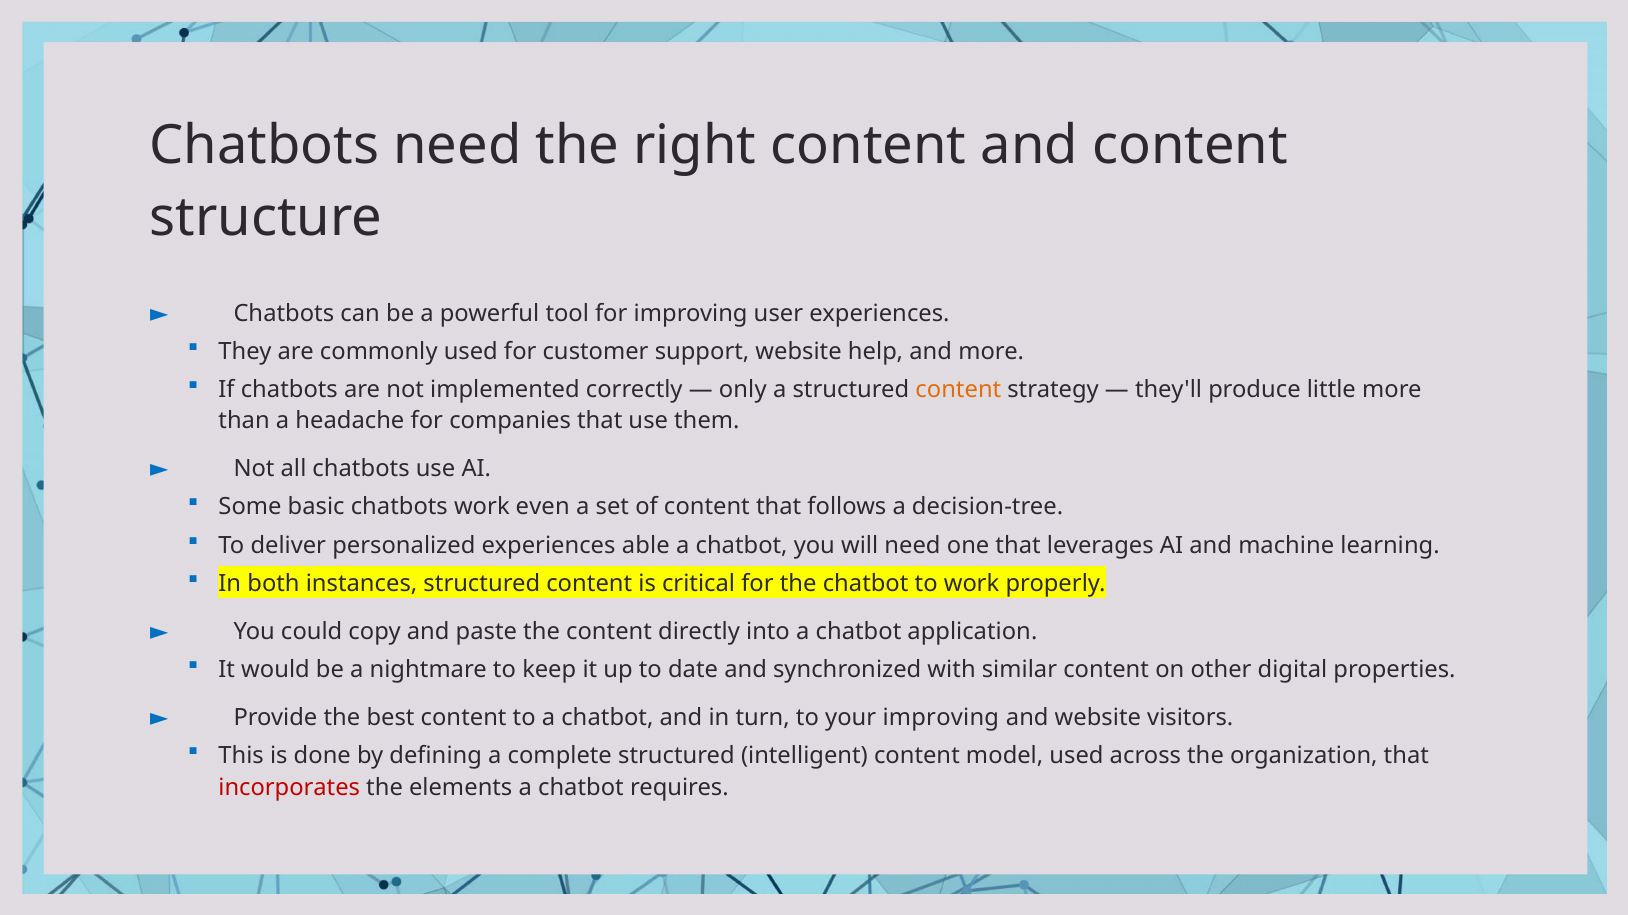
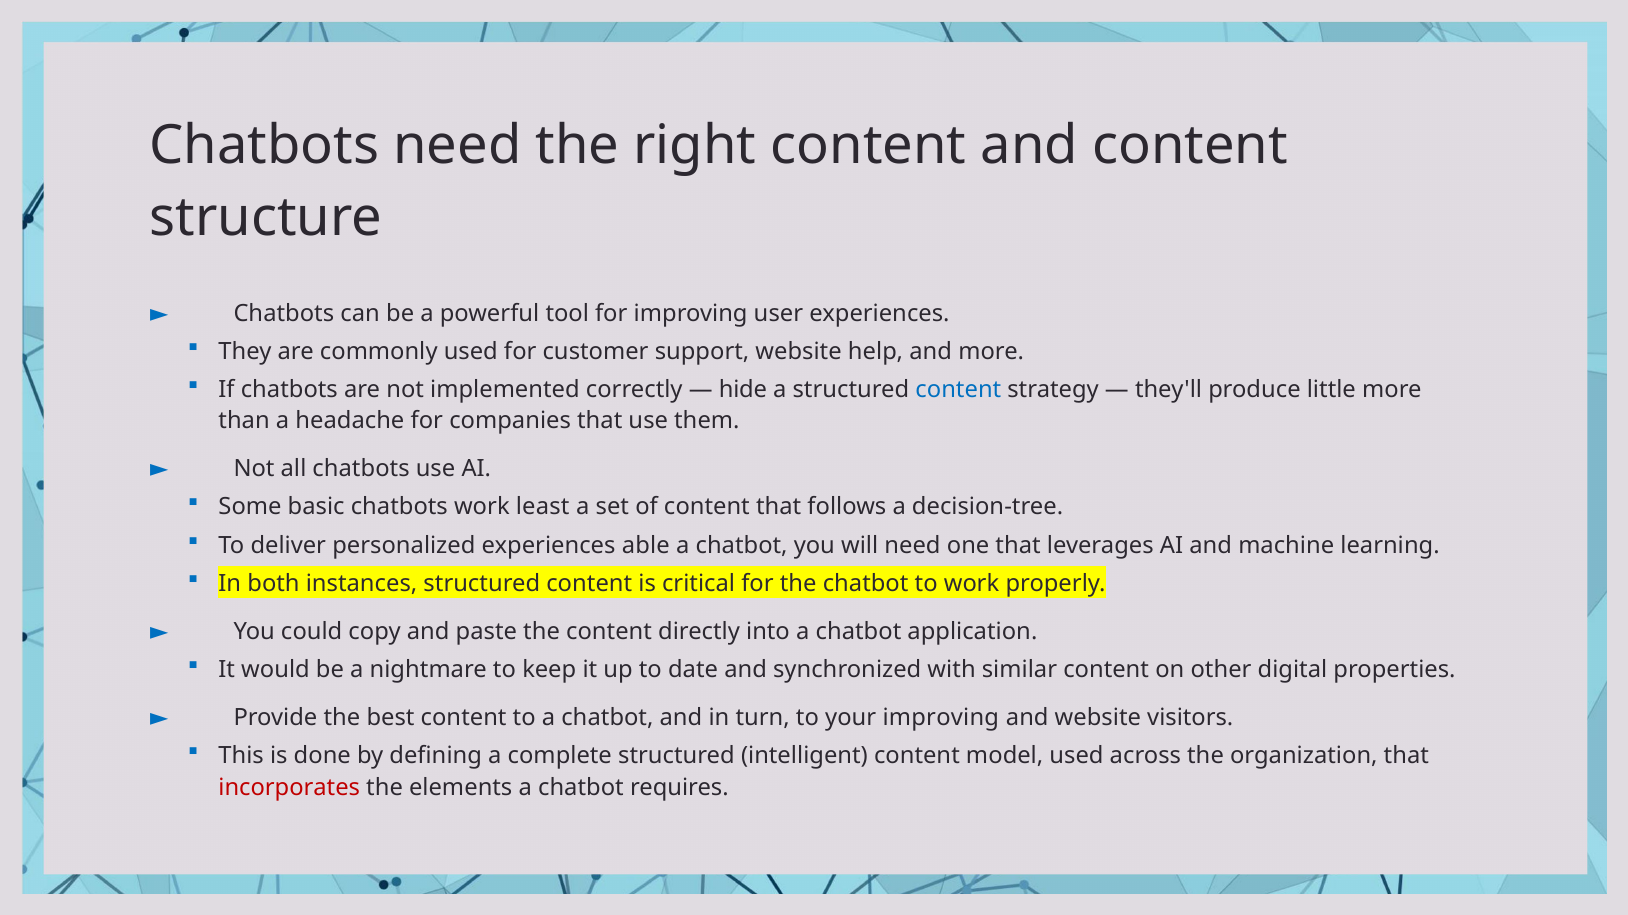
only: only -> hide (743, 390)
content colour: orange -> blue (958, 390)
even: even -> least (543, 508)
